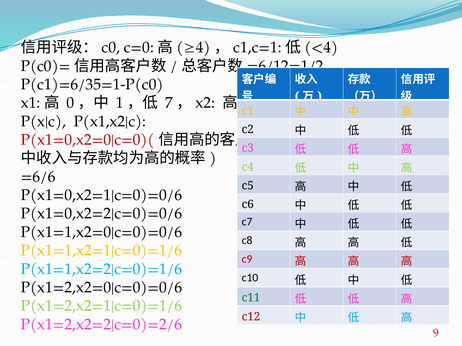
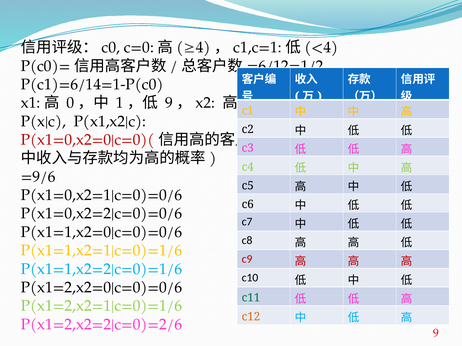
P(c1)=6/35=1-P(c0: P(c1)=6/35=1-P(c0 -> P(c1)=6/14=1-P(c0 (92, 85)
7: 7 -> 9 (169, 103)
=6/6: =6/6 -> =9/6 (38, 177)
c12 colour: red -> orange (251, 317)
